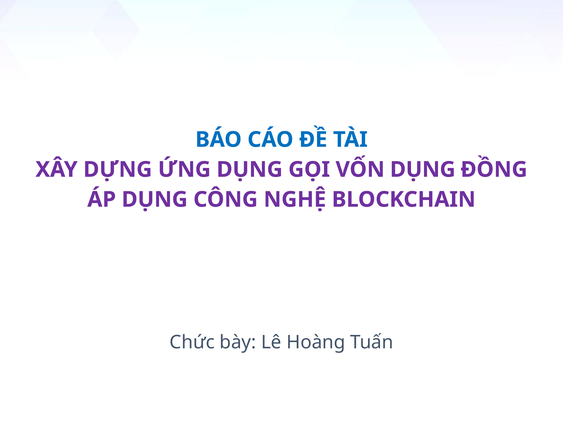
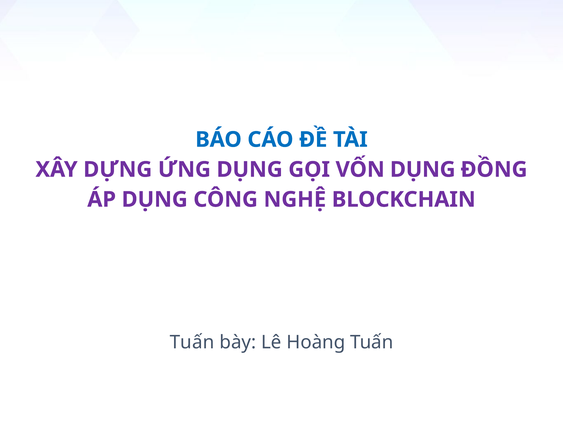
Chức: Chức -> Tuấn (192, 342)
